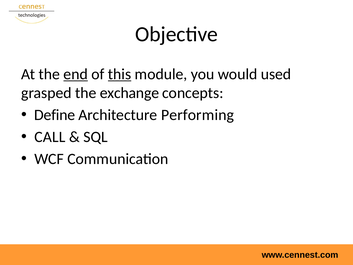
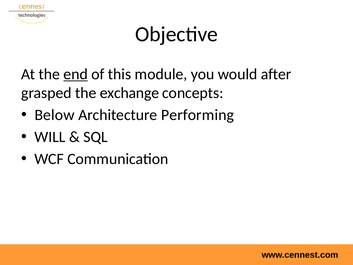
this underline: present -> none (120, 74)
used: used -> after (276, 74)
Define: Define -> Below (55, 115)
CALL: CALL -> WILL (50, 137)
